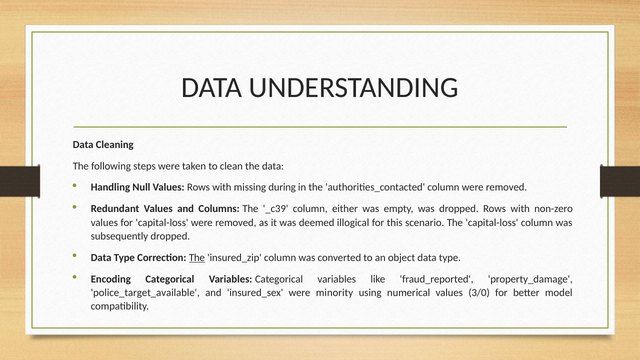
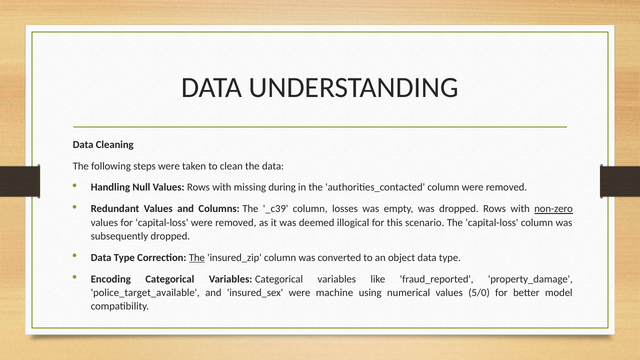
either: either -> losses (345, 209)
non-zero underline: none -> present (554, 209)
minority: minority -> machine (335, 293)
3/0: 3/0 -> 5/0 (479, 293)
